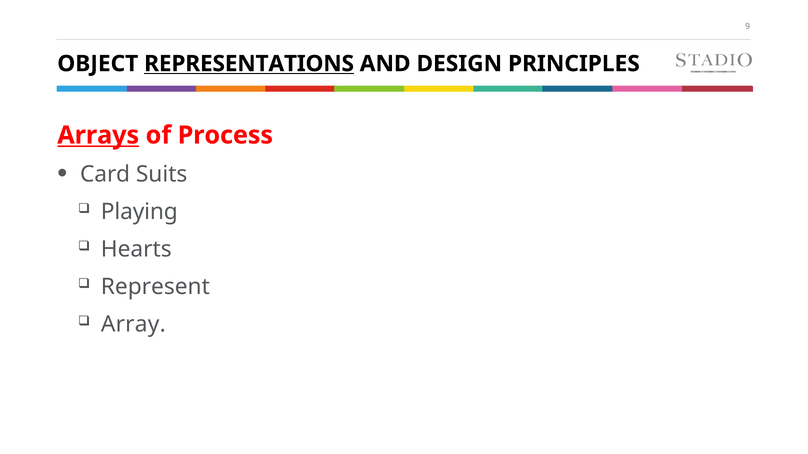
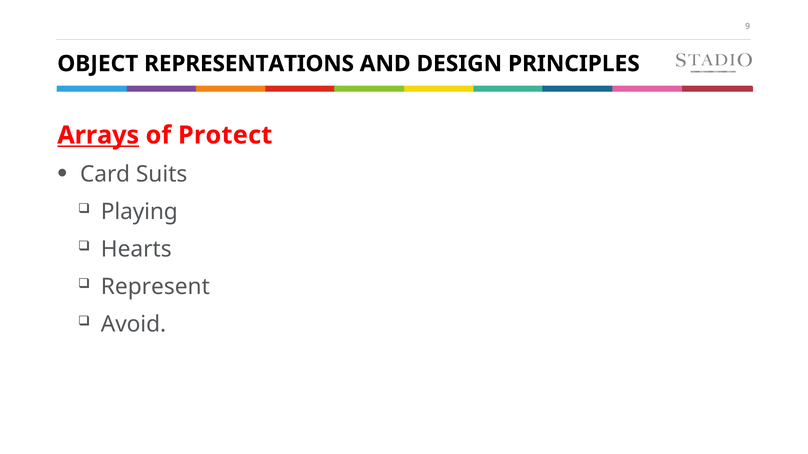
REPRESENTATIONS underline: present -> none (249, 64)
Process: Process -> Protect (225, 135)
Array: Array -> Avoid (133, 325)
